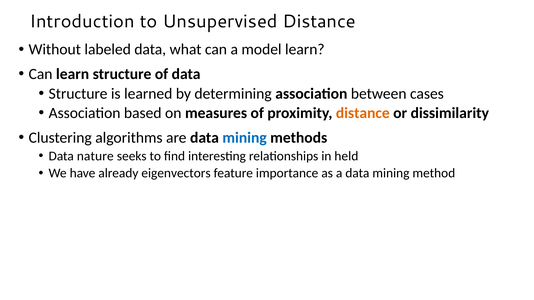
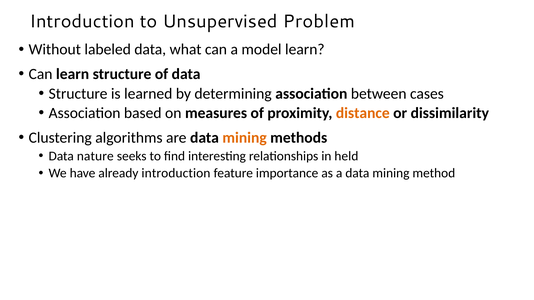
Unsupervised Distance: Distance -> Problem (319, 22)
mining colour: blue -> orange (245, 138)
already eigenvectors: eigenvectors -> introduction (176, 173)
